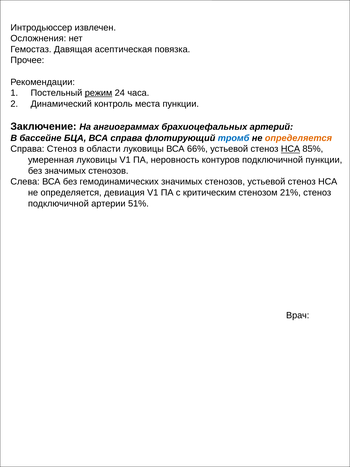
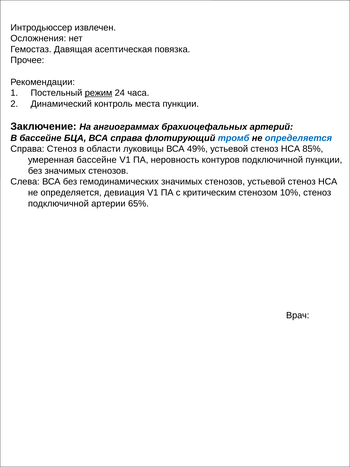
определяется colour: orange -> blue (298, 138)
66%: 66% -> 49% (197, 149)
НСА underline: present -> none (290, 149)
умеренная луковицы: луковицы -> бассейне (97, 160)
21%: 21% -> 10% (290, 192)
51%: 51% -> 65% (138, 203)
